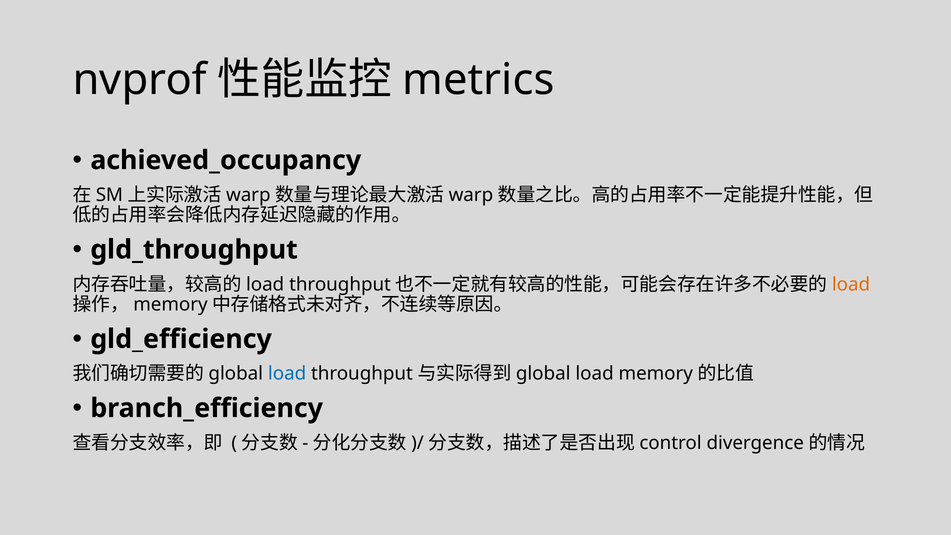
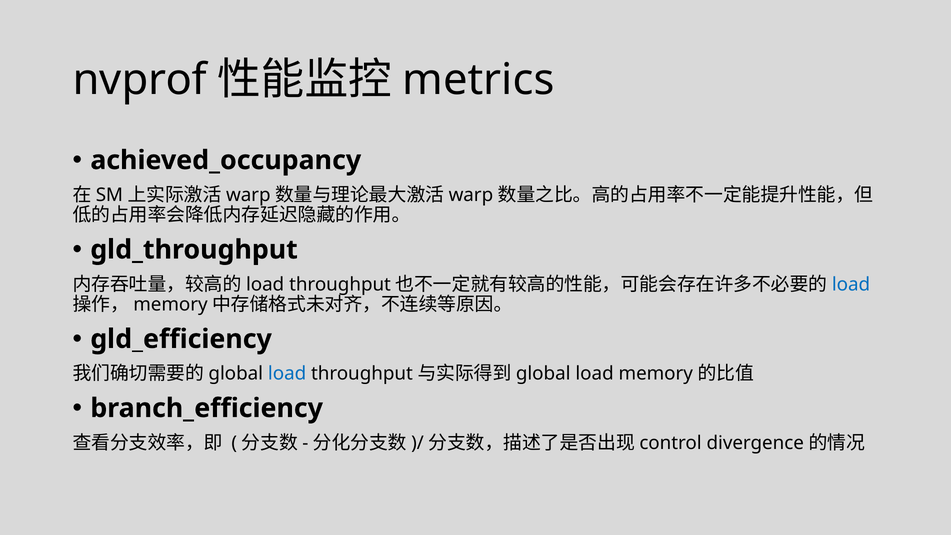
load colour: orange -> blue (851, 284)
